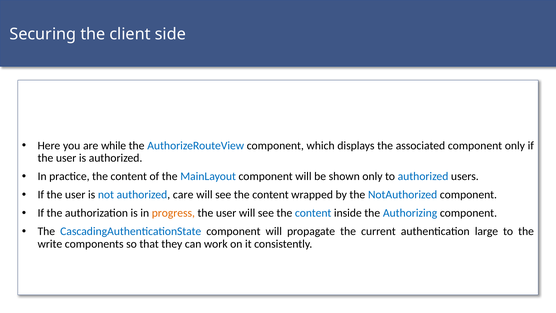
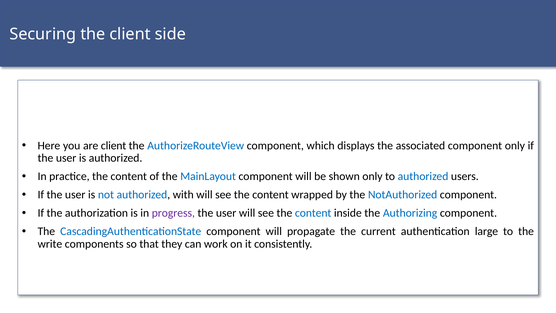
are while: while -> client (114, 146)
care: care -> with (183, 195)
progress colour: orange -> purple (173, 213)
